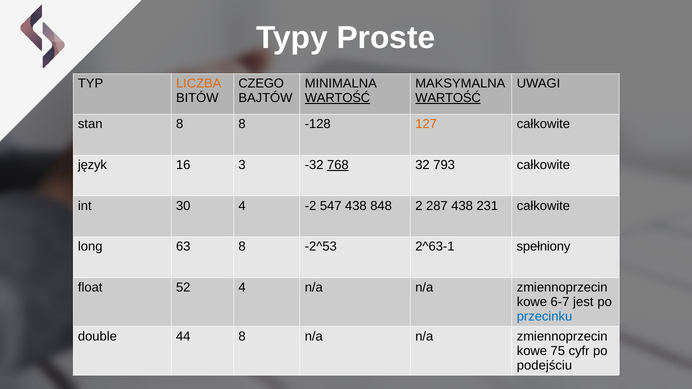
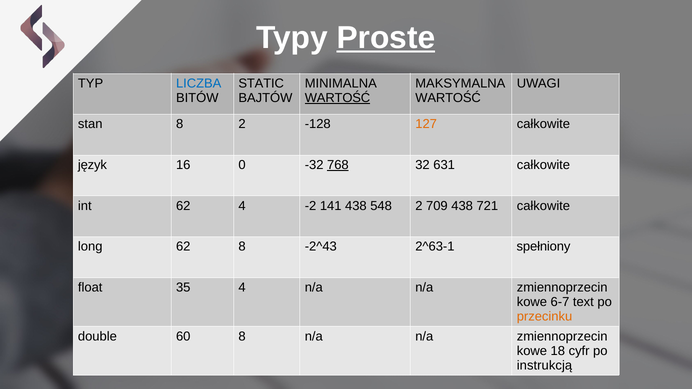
Proste underline: none -> present (386, 38)
LICZBA colour: orange -> blue (199, 83)
CZEGO: CZEGO -> STATIC (261, 83)
WARTOŚĆ underline: present -> none (448, 98)
8 8: 8 -> 2 (242, 124)
3: 3 -> 0 (242, 165)
793: 793 -> 631 (444, 165)
int 30: 30 -> 62 (183, 206)
547: 547 -> 141 (331, 206)
848: 848 -> 548 (381, 206)
287: 287 -> 709 (437, 206)
231: 231 -> 721 (487, 206)
long 63: 63 -> 62 (183, 247)
-2^53: -2^53 -> -2^43 (321, 247)
52: 52 -> 35 (183, 288)
jest: jest -> text (583, 302)
przecinku colour: blue -> orange (545, 317)
44: 44 -> 60 (183, 336)
75: 75 -> 18 (558, 351)
podejściu: podejściu -> instrukcją (544, 365)
